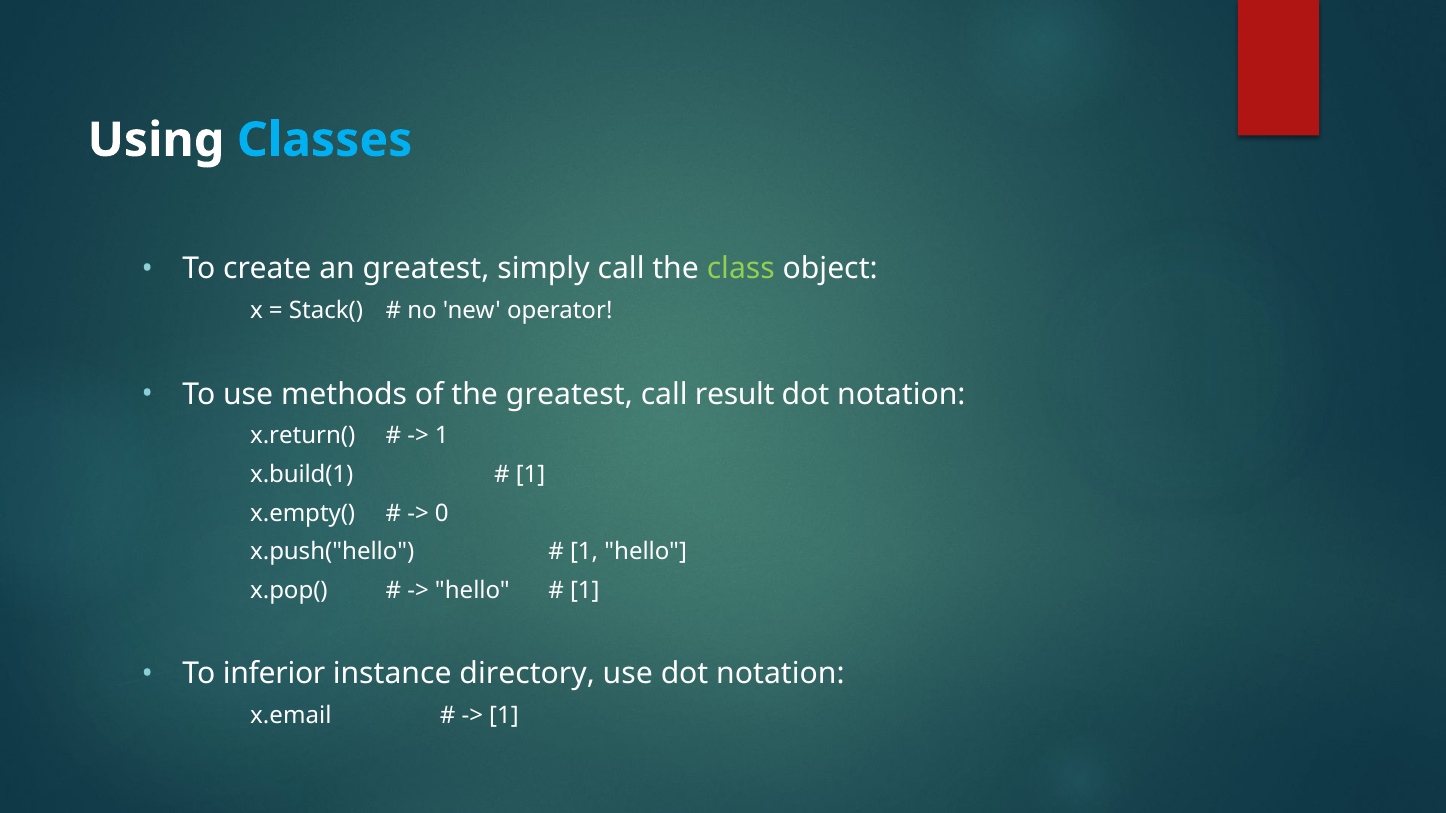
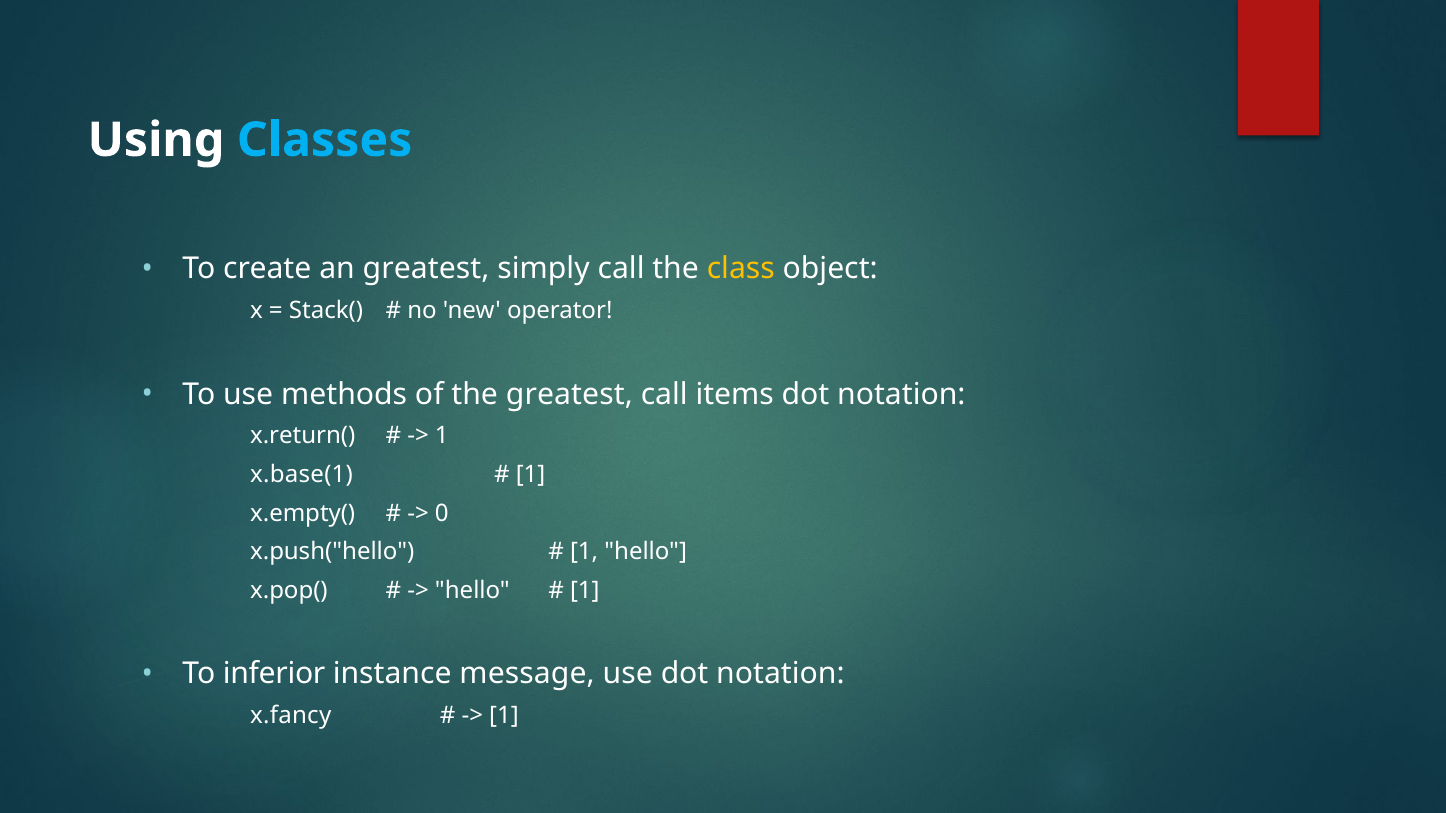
class colour: light green -> yellow (741, 269)
result: result -> items (735, 394)
x.build(1: x.build(1 -> x.base(1 (302, 475)
directory: directory -> message (527, 674)
x.email: x.email -> x.fancy (291, 716)
